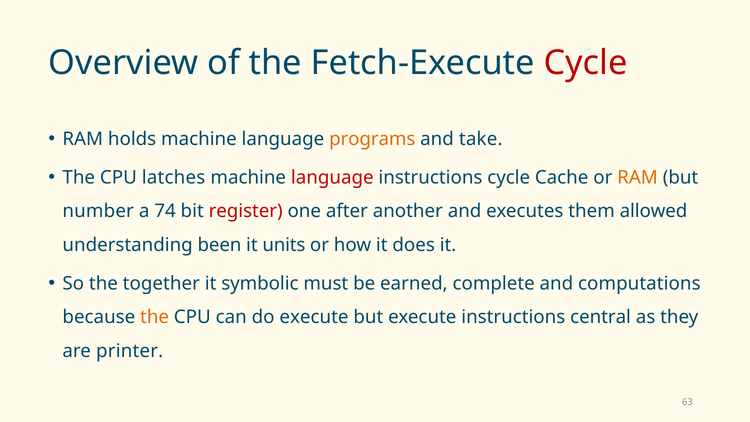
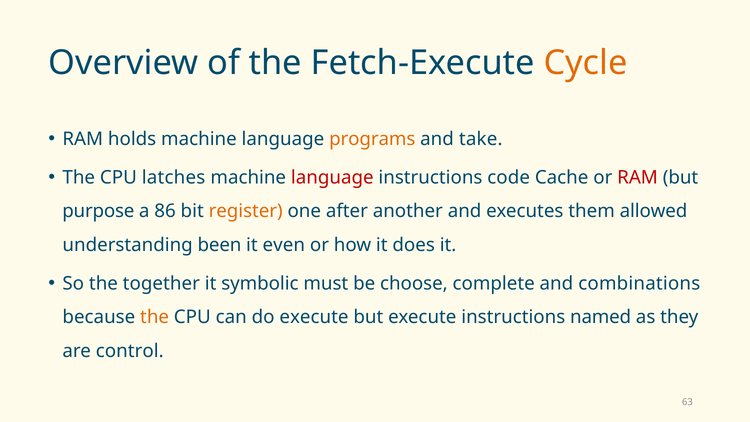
Cycle colour: red -> orange (586, 63)
instructions cycle: cycle -> code (509, 177)
RAM colour: orange -> red (638, 177)
number: number -> purpose (98, 211)
74: 74 -> 86 (165, 211)
register colour: red -> orange (246, 211)
units: units -> even (284, 245)
earned: earned -> choose (414, 283)
computations: computations -> combinations (639, 283)
central: central -> named (601, 317)
printer: printer -> control (130, 351)
